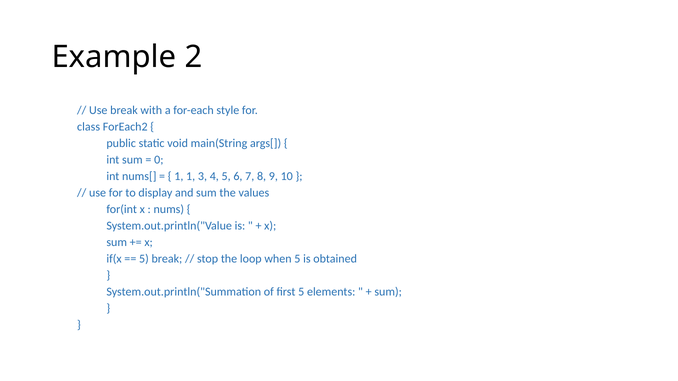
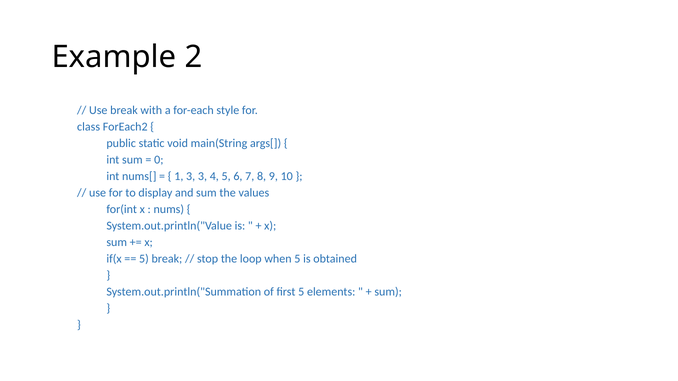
1 1: 1 -> 3 (191, 176)
